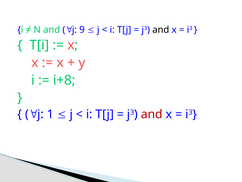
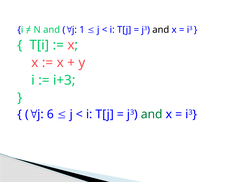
9: 9 -> 1 (82, 30)
i+8: i+8 -> i+3 (64, 80)
1: 1 -> 6 (50, 114)
and colour: red -> green (152, 114)
